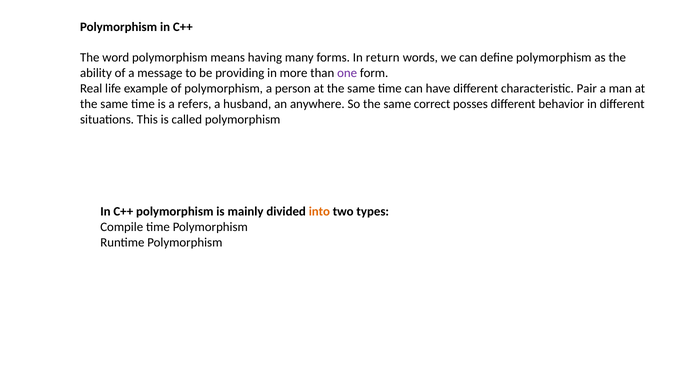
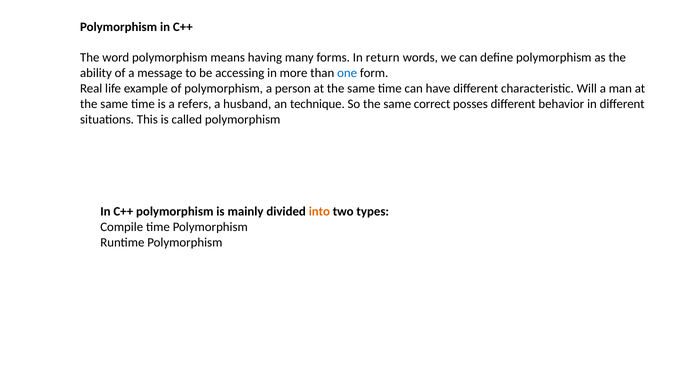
providing: providing -> accessing (240, 73)
one colour: purple -> blue (347, 73)
Pair: Pair -> Will (587, 89)
anywhere: anywhere -> technique (317, 104)
